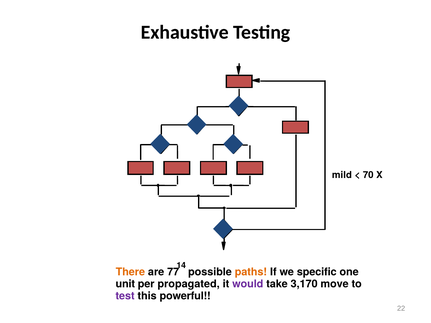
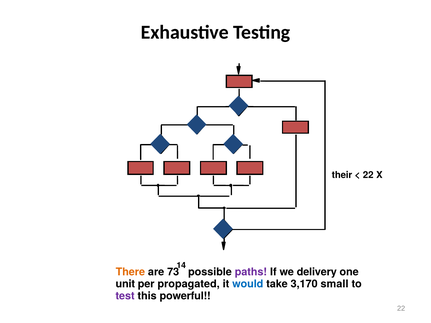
mild: mild -> their (342, 175)
70: 70 -> 22 (368, 175)
77: 77 -> 73 (173, 272)
paths colour: orange -> purple (251, 272)
specific: specific -> delivery (317, 272)
would colour: purple -> blue (248, 284)
move: move -> small (335, 284)
